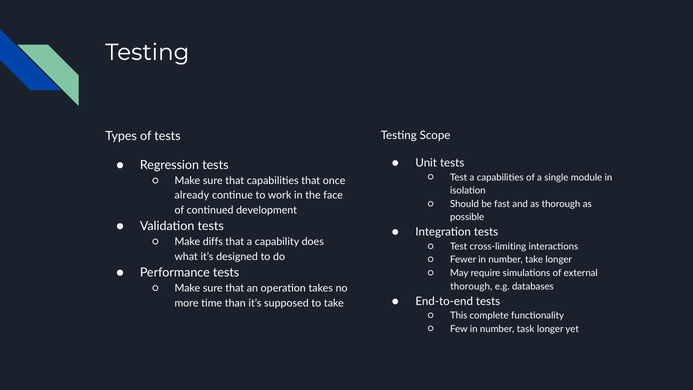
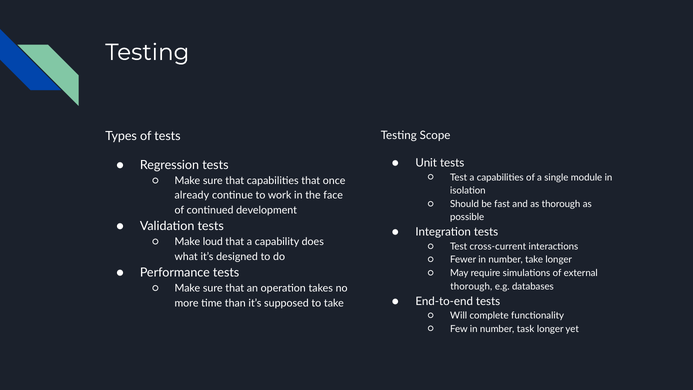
diffs: diffs -> loud (213, 242)
cross-limiting: cross-limiting -> cross-current (498, 246)
This: This -> Will (459, 315)
